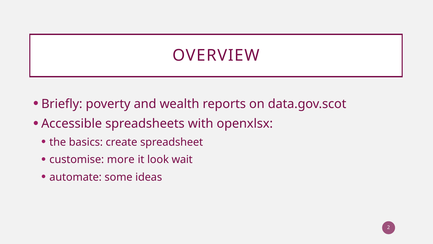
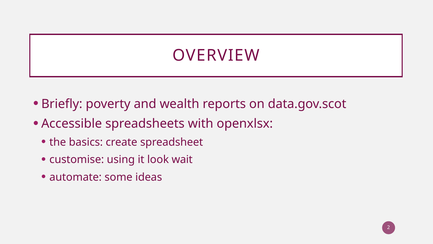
more: more -> using (121, 159)
